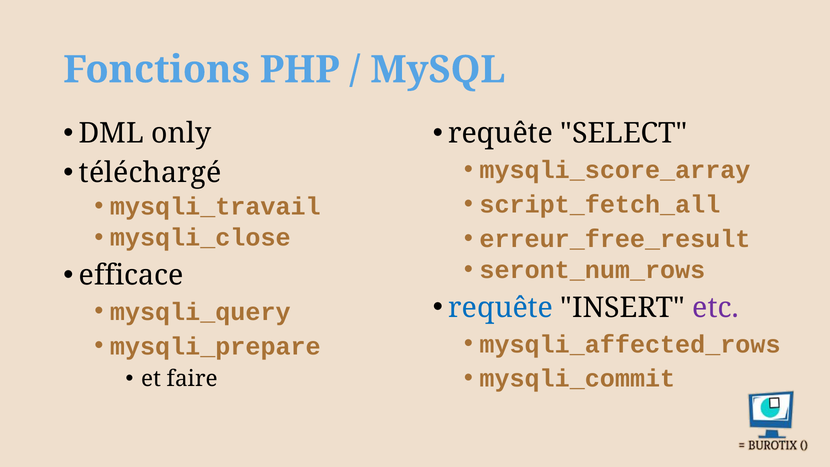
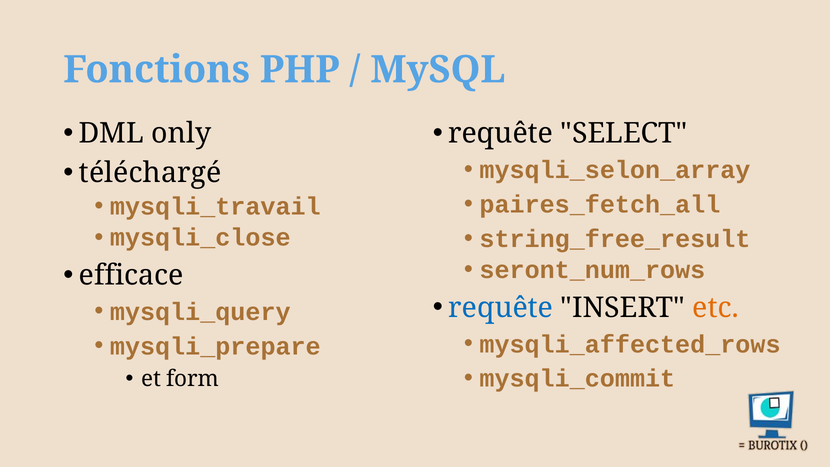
mysqli_score_array: mysqli_score_array -> mysqli_selon_array (615, 170)
script_fetch_all: script_fetch_all -> paires_fetch_all (600, 205)
erreur_free_result: erreur_free_result -> string_free_result (615, 239)
etc colour: purple -> orange (715, 308)
faire: faire -> form (193, 379)
